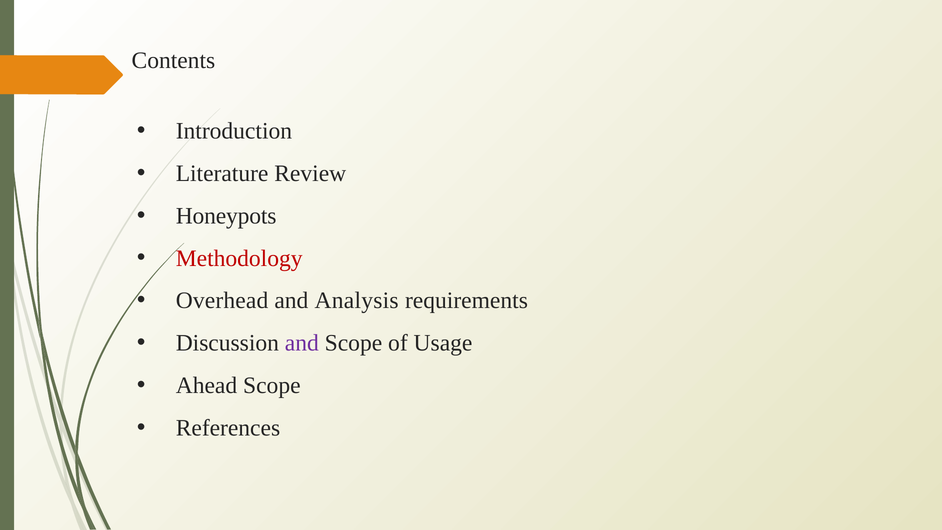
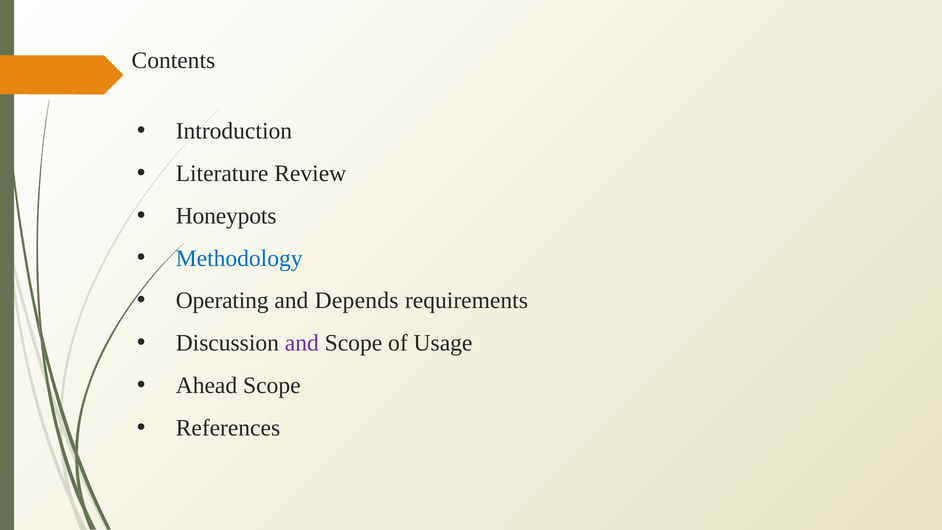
Methodology colour: red -> blue (239, 258)
Overhead: Overhead -> Operating (222, 301)
Analysis: Analysis -> Depends (357, 301)
